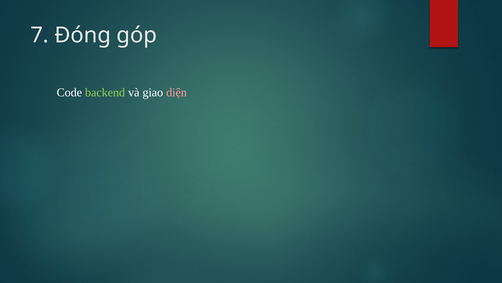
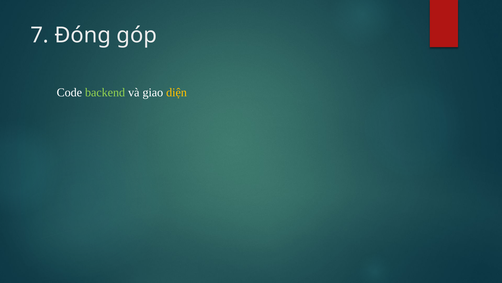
diện colour: pink -> yellow (177, 92)
